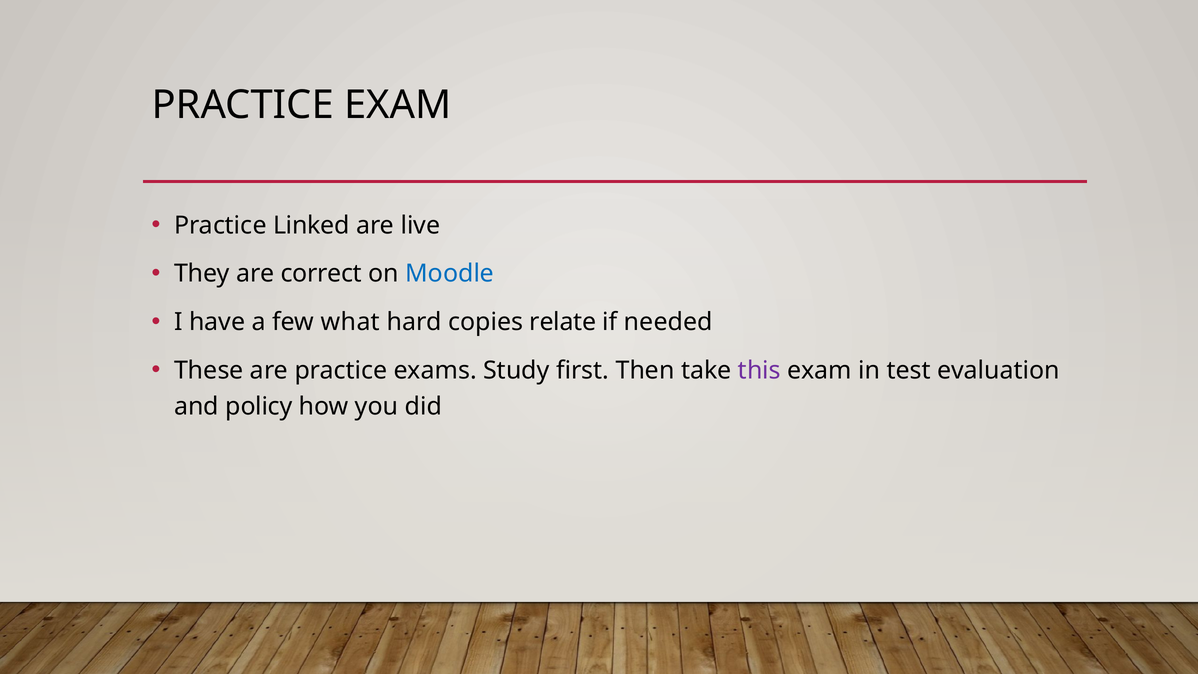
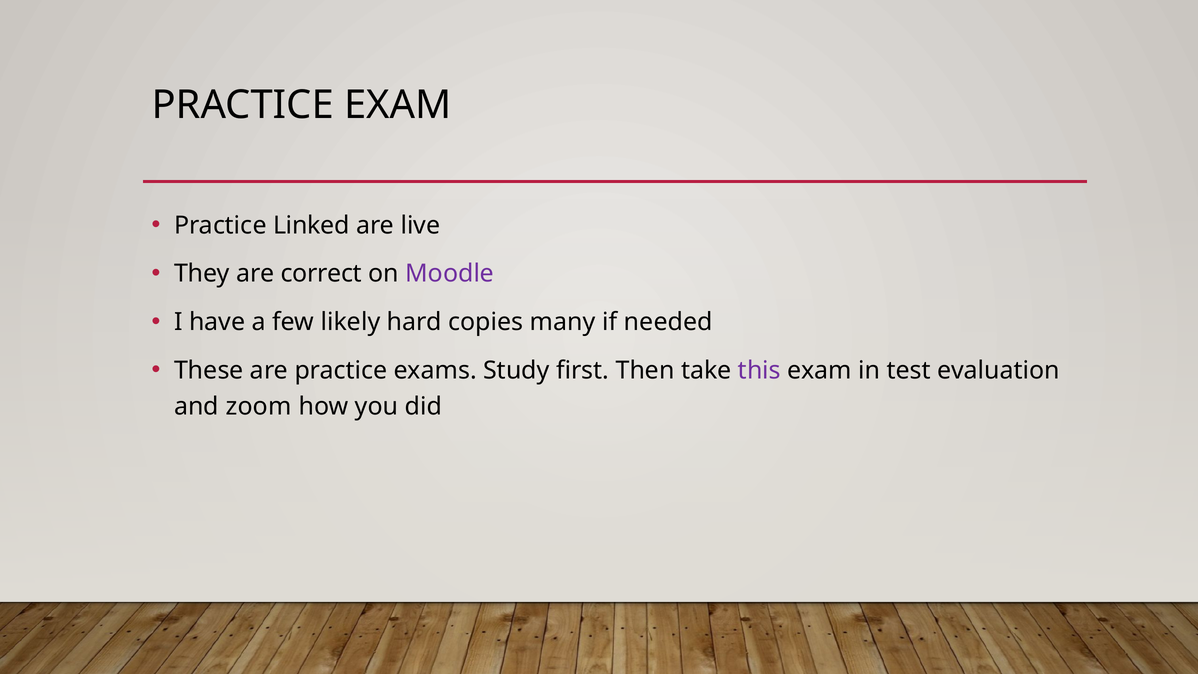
Moodle colour: blue -> purple (450, 274)
what: what -> likely (350, 322)
relate: relate -> many (563, 322)
policy: policy -> zoom (259, 406)
